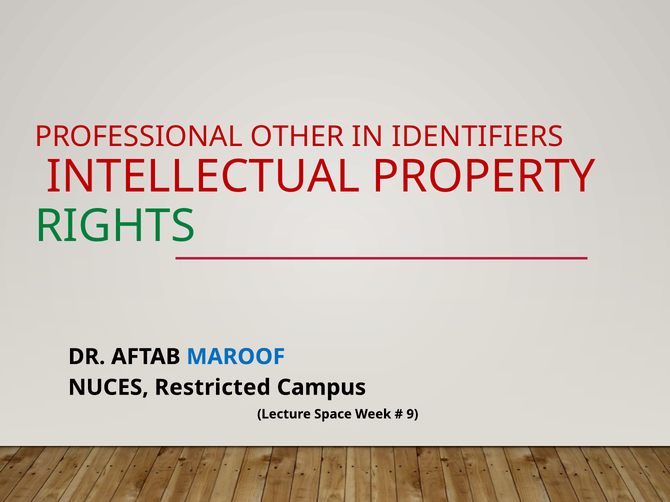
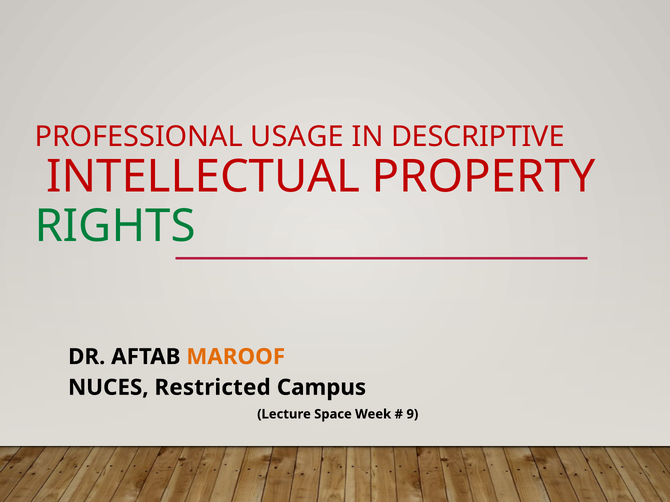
OTHER: OTHER -> USAGE (297, 137)
IDENTIFIERS: IDENTIFIERS -> DESCRIPTIVE (478, 137)
MAROOF colour: blue -> orange (236, 357)
